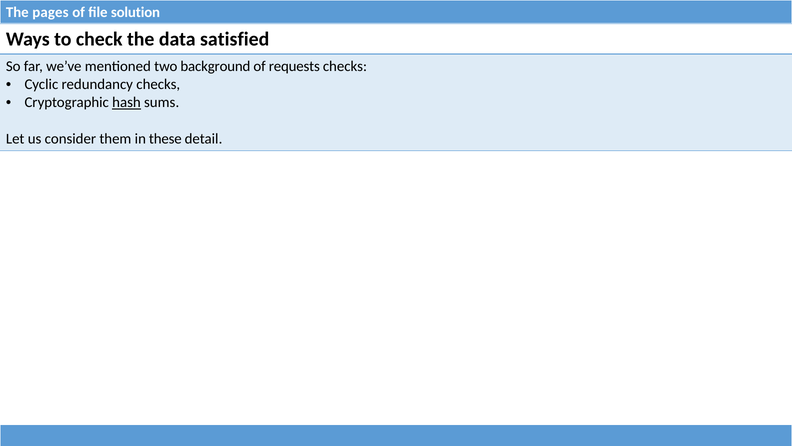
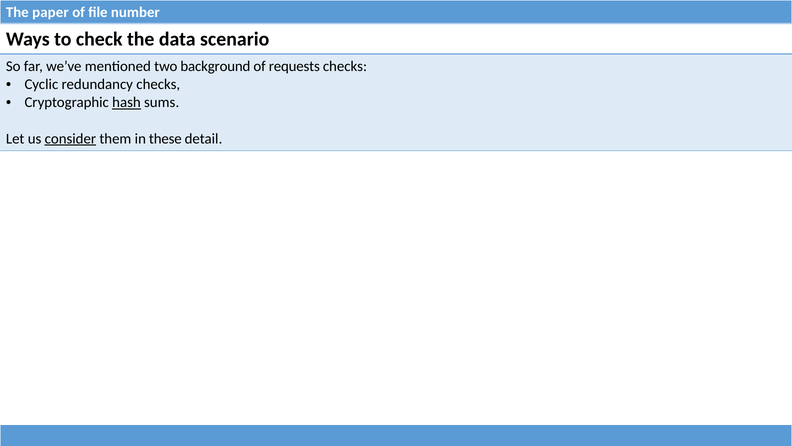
pages: pages -> paper (50, 12)
solution: solution -> number (135, 12)
satisfied: satisfied -> scenario (235, 39)
consider underline: none -> present (70, 139)
